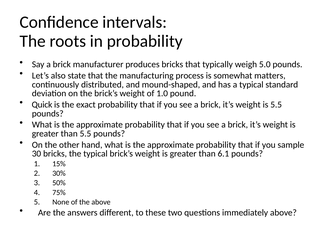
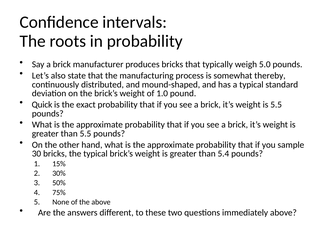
matters: matters -> thereby (270, 76)
6.1: 6.1 -> 5.4 (223, 154)
